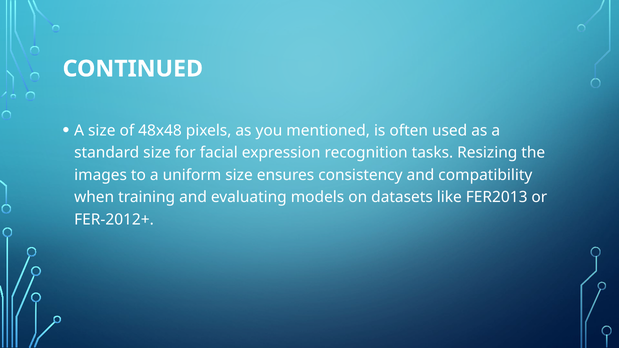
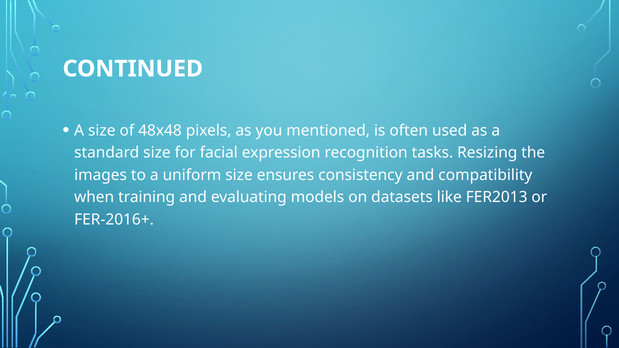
FER-2012+: FER-2012+ -> FER-2016+ (114, 220)
